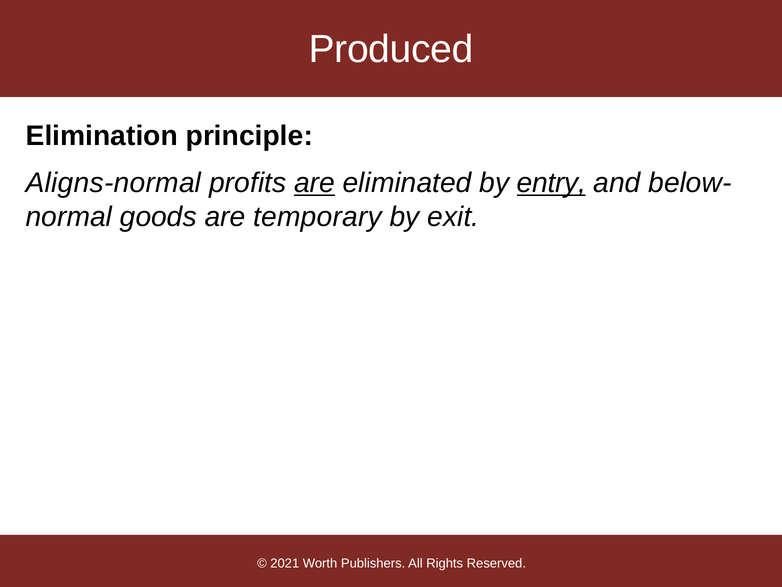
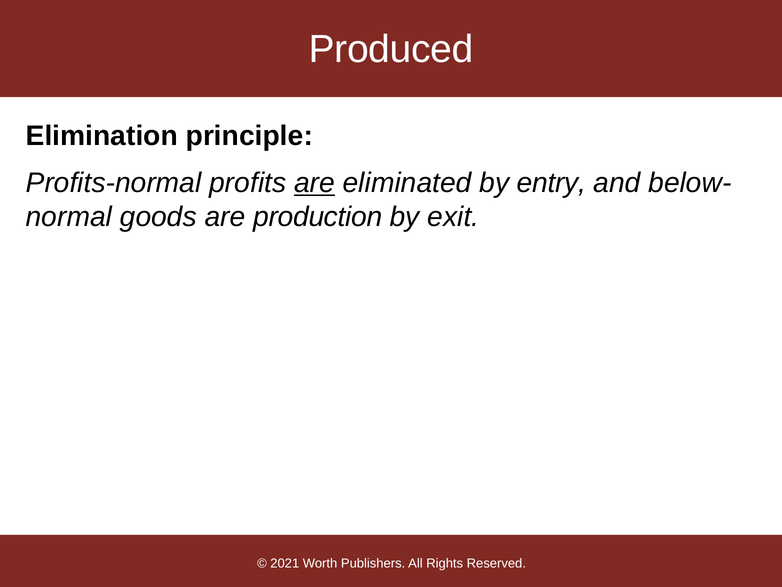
Aligns-normal: Aligns-normal -> Profits-normal (114, 183)
entry underline: present -> none (551, 183)
temporary: temporary -> production (318, 217)
